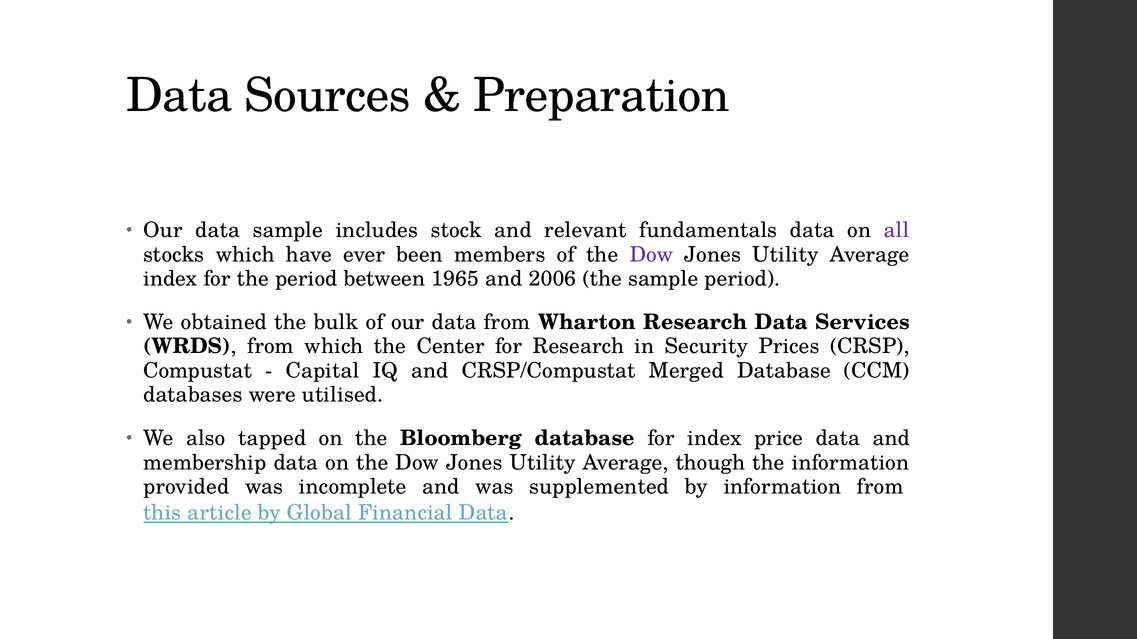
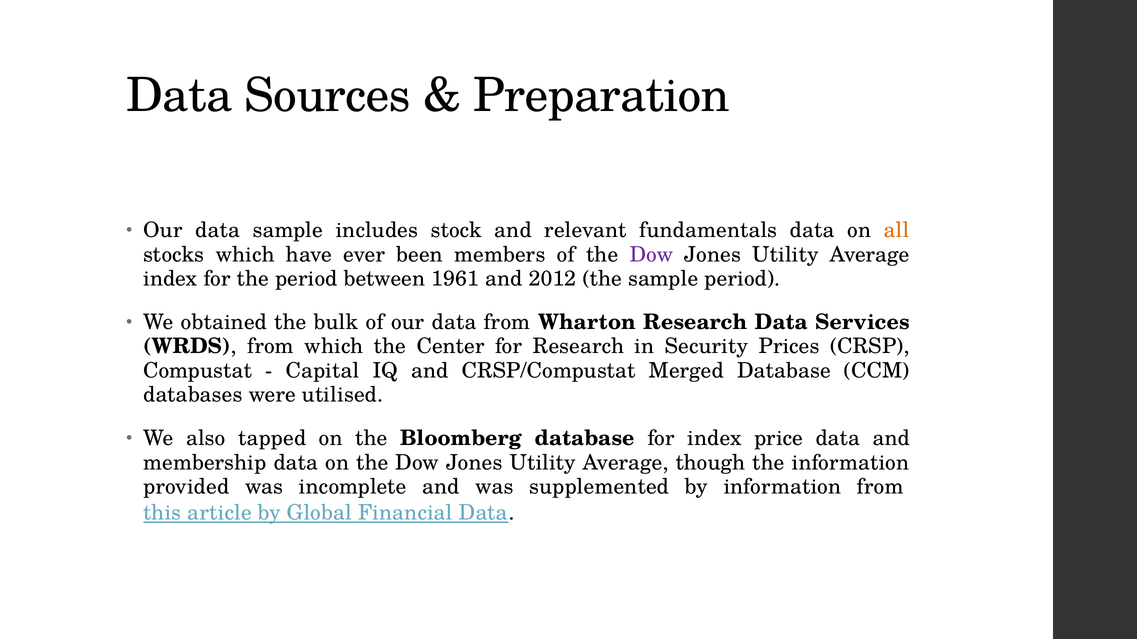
all colour: purple -> orange (897, 230)
1965: 1965 -> 1961 (455, 279)
2006: 2006 -> 2012 (553, 279)
